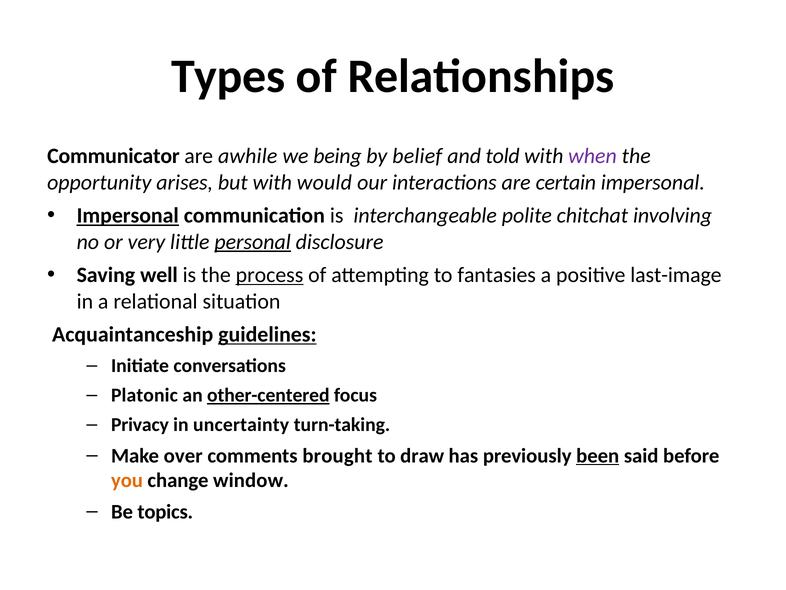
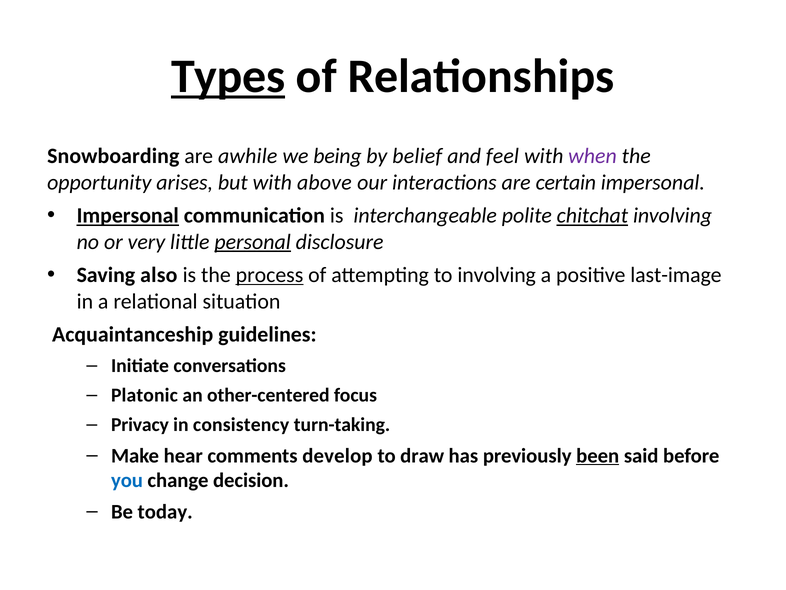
Types underline: none -> present (228, 76)
Communicator: Communicator -> Snowboarding (113, 156)
told: told -> feel (502, 156)
would: would -> above (324, 182)
chitchat underline: none -> present (592, 216)
well: well -> also (159, 275)
to fantasies: fantasies -> involving (497, 275)
guidelines underline: present -> none (267, 334)
other-centered underline: present -> none (268, 395)
uncertainty: uncertainty -> consistency (241, 425)
over: over -> hear (183, 455)
brought: brought -> develop (337, 455)
you colour: orange -> blue (127, 480)
window: window -> decision (251, 480)
topics: topics -> today (165, 511)
